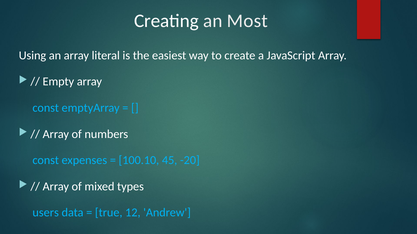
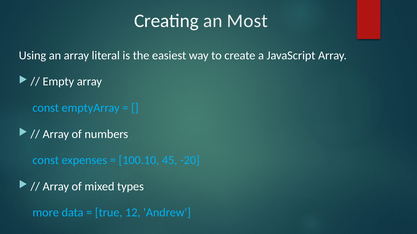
users: users -> more (46, 213)
